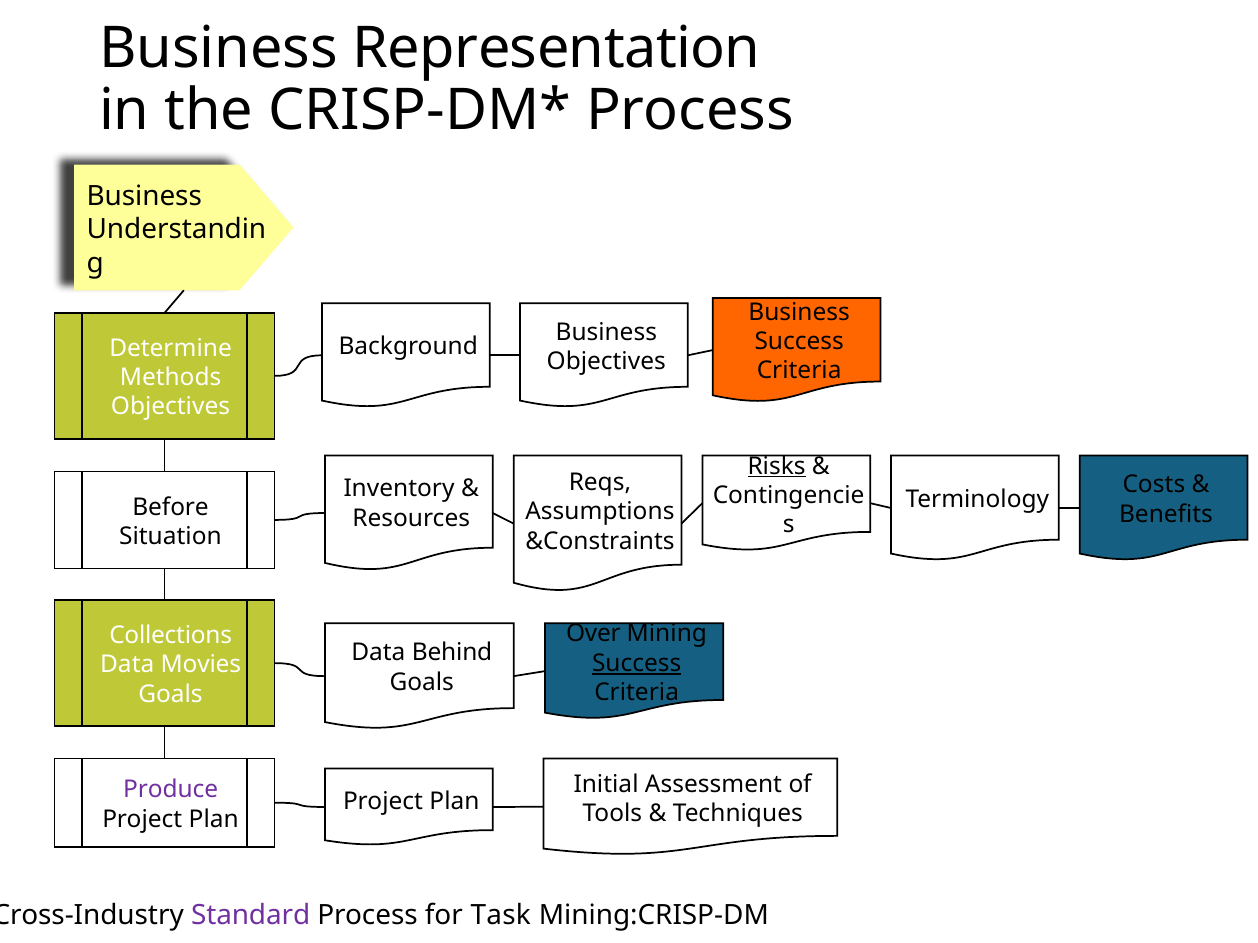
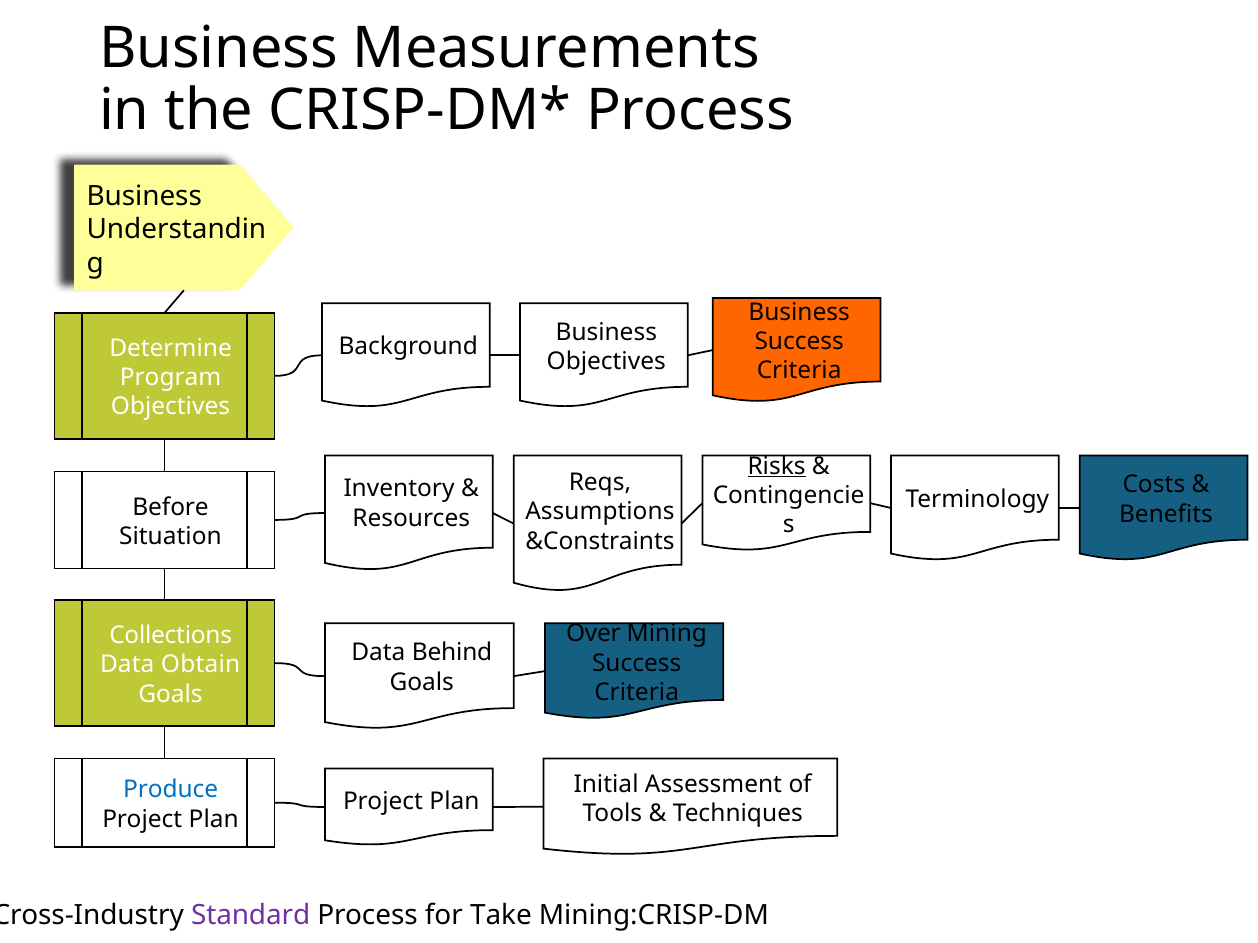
Representation: Representation -> Measurements (556, 48)
Methods: Methods -> Program (171, 378)
Success underline: present -> none (637, 664)
Movies: Movies -> Obtain (201, 665)
Produce colour: purple -> blue (171, 790)
Task: Task -> Take (501, 916)
